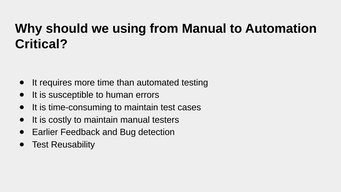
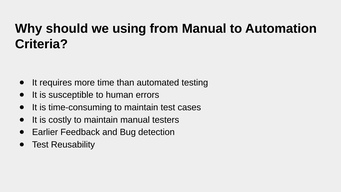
Critical: Critical -> Criteria (41, 44)
